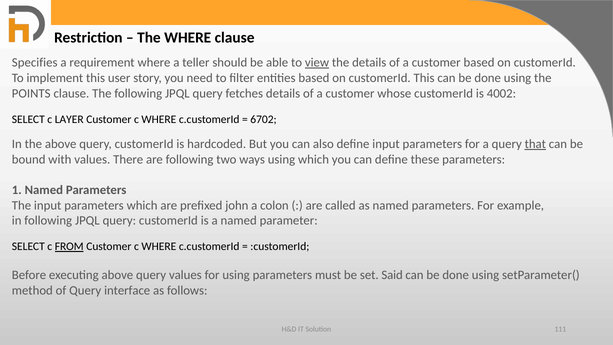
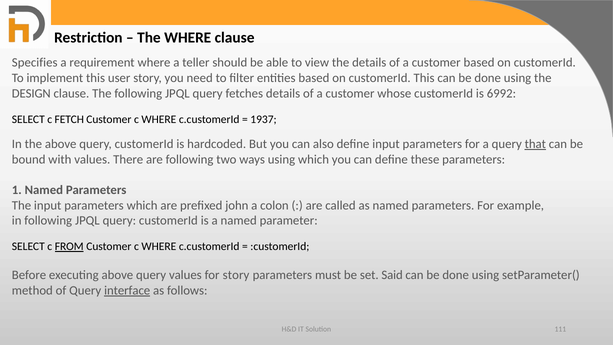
view underline: present -> none (317, 63)
POINTS: POINTS -> DESIGN (31, 93)
4002: 4002 -> 6992 (501, 93)
LAYER: LAYER -> FETCH (69, 119)
6702: 6702 -> 1937 (264, 119)
for using: using -> story (236, 275)
interface underline: none -> present (127, 290)
